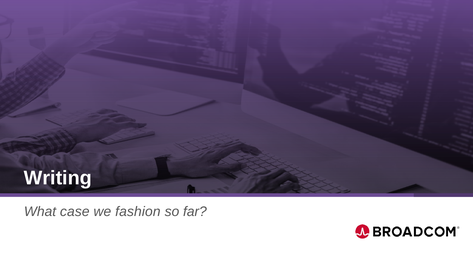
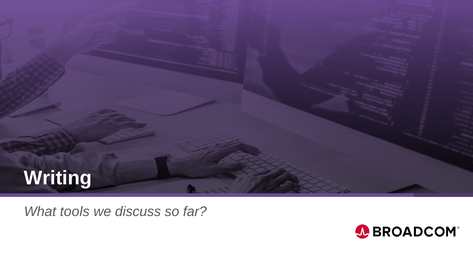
case: case -> tools (75, 212)
fashion: fashion -> discuss (138, 212)
